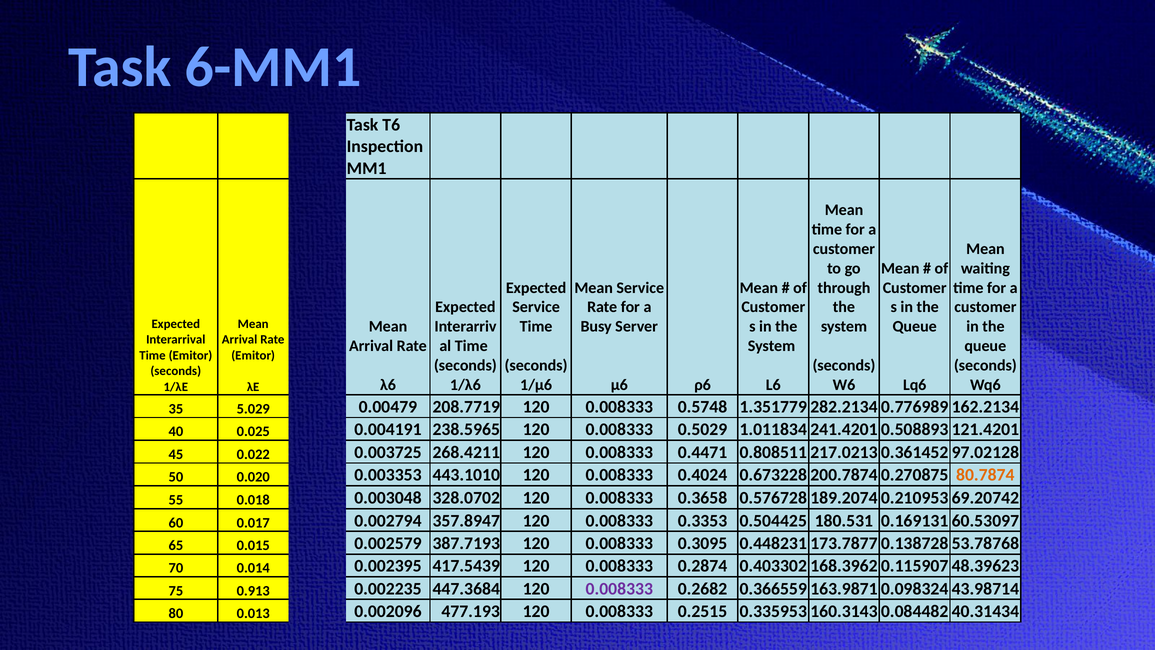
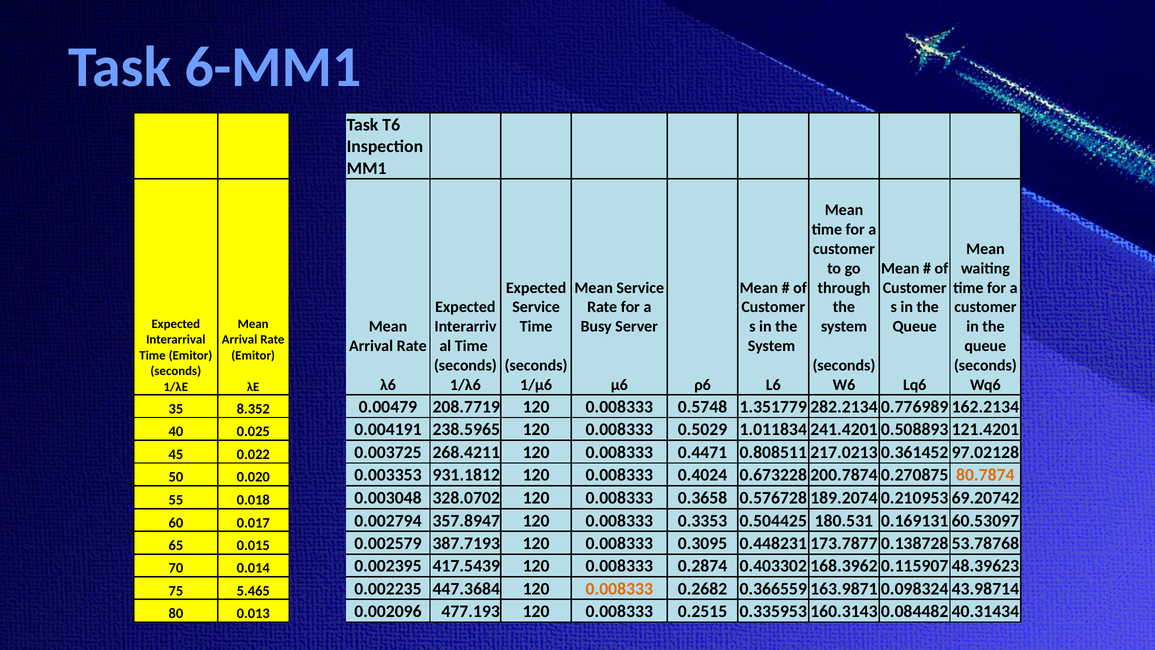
5.029: 5.029 -> 8.352 (253, 409)
443.1010: 443.1010 -> 931.1812 (466, 475)
0.913: 0.913 -> 5.465 (253, 591)
0.008333 colour: purple -> orange (619, 589)
